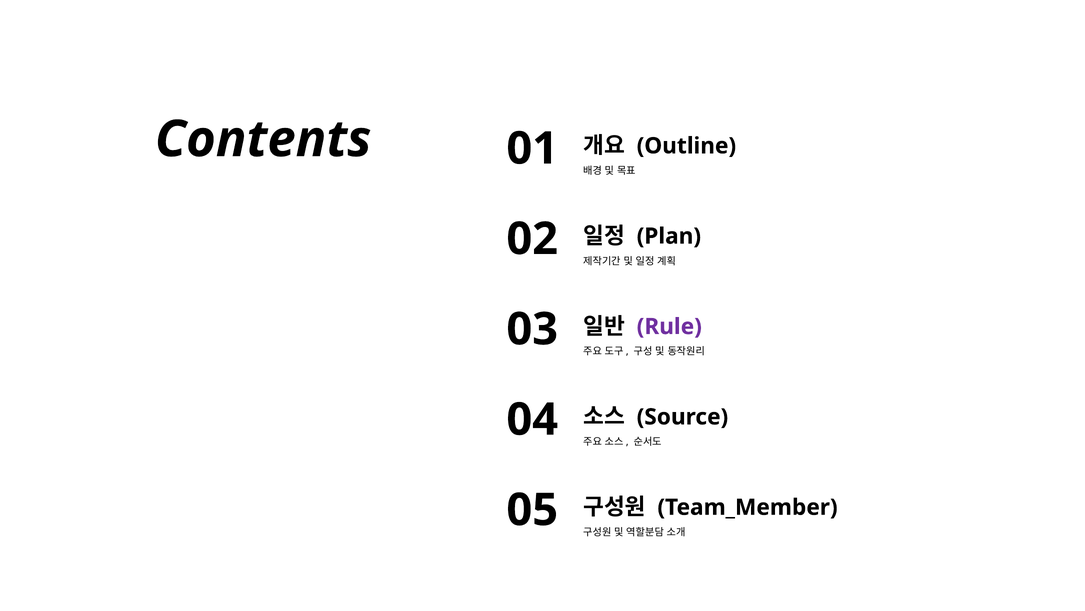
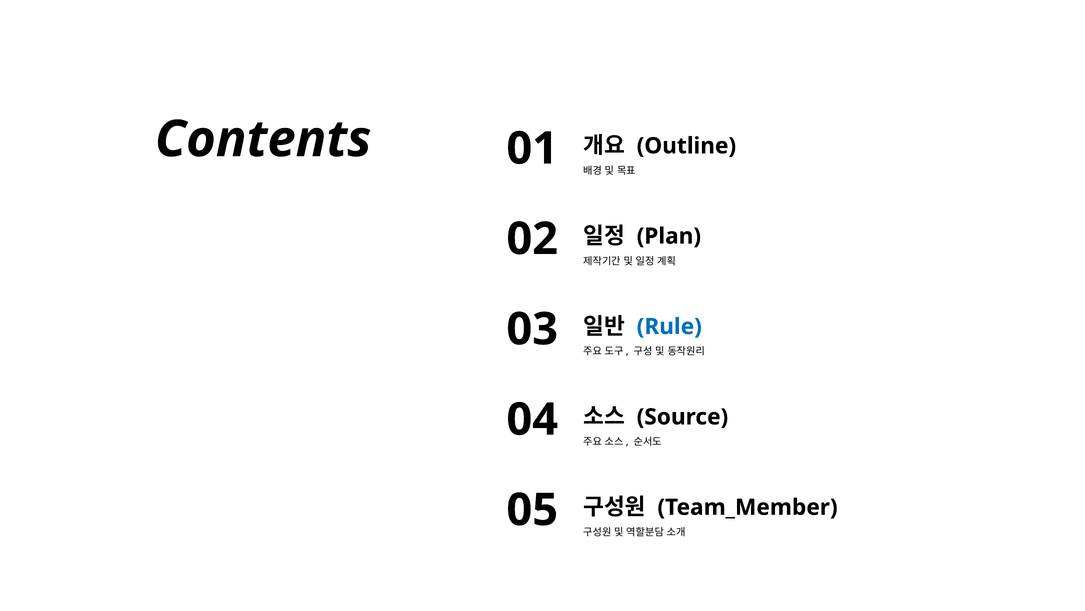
Rule colour: purple -> blue (669, 326)
